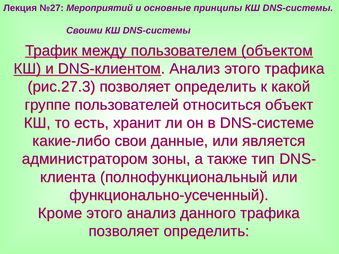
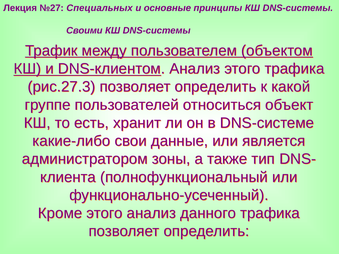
Мероприятий: Мероприятий -> Специальных (100, 8)
